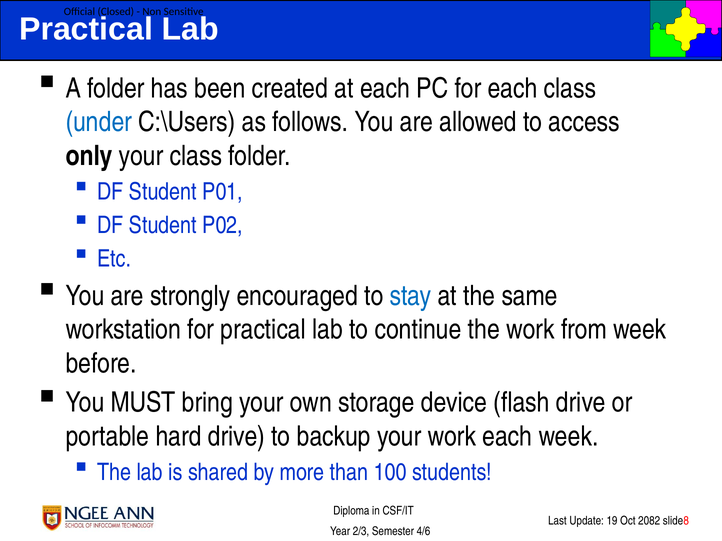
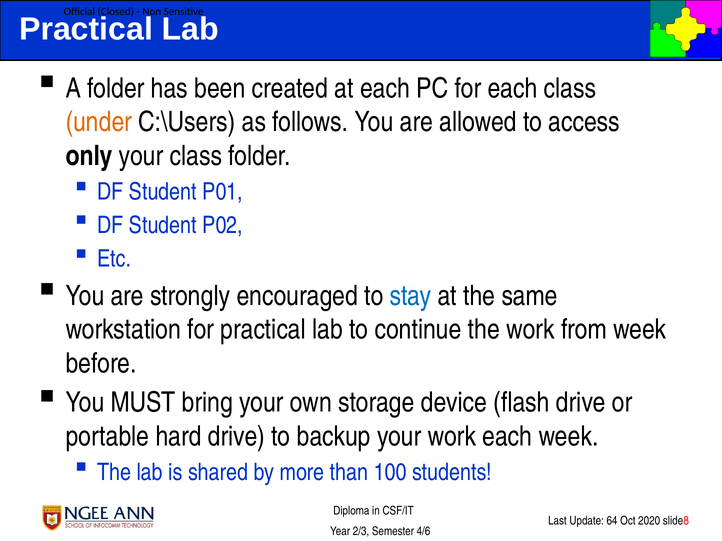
under colour: blue -> orange (99, 122)
19: 19 -> 64 (612, 521)
2082: 2082 -> 2020 (649, 521)
